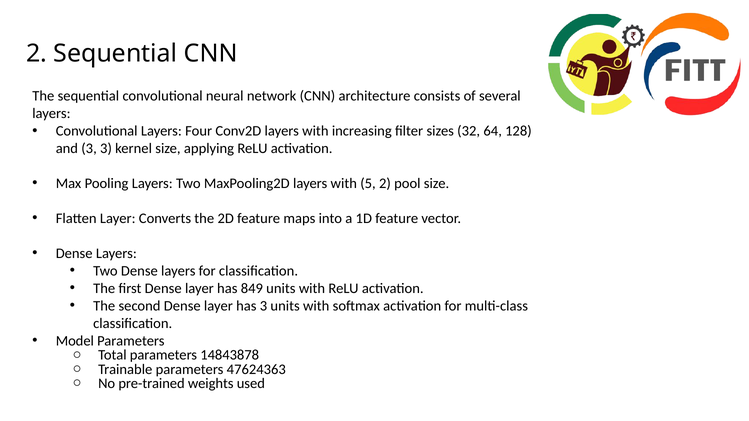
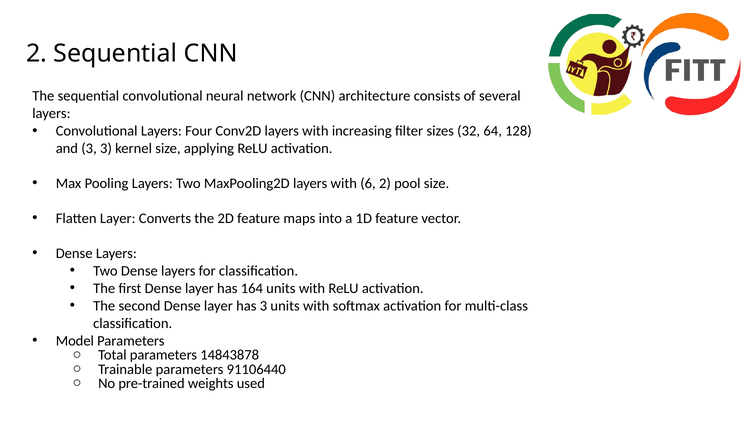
5: 5 -> 6 (368, 184)
849: 849 -> 164 (252, 289)
47624363: 47624363 -> 91106440 (256, 370)
